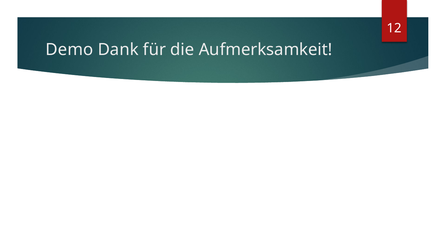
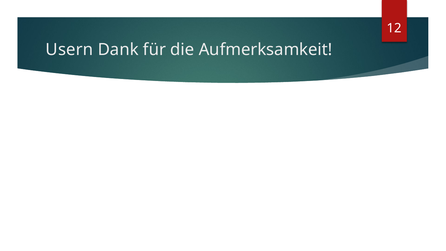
Demo: Demo -> Usern (69, 50)
